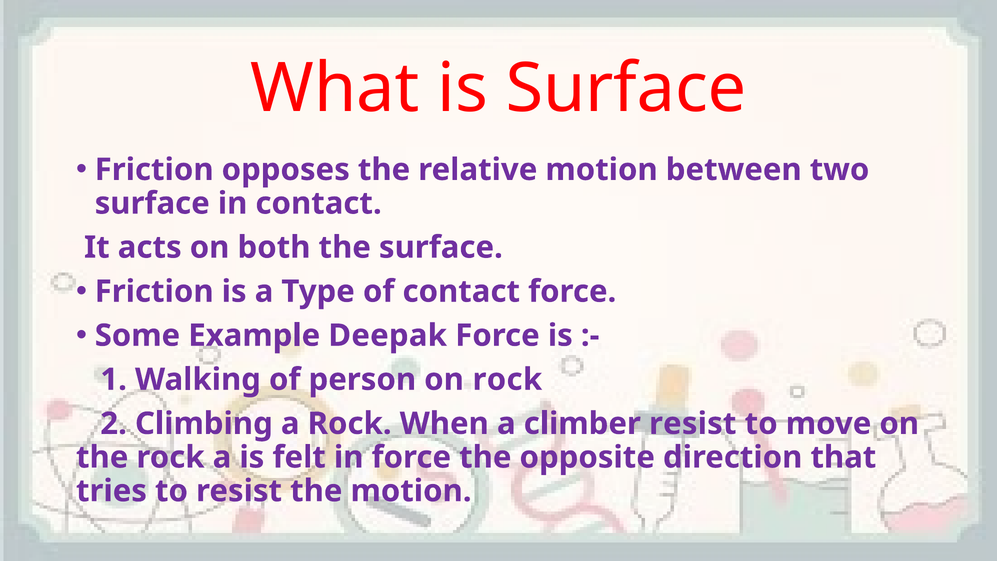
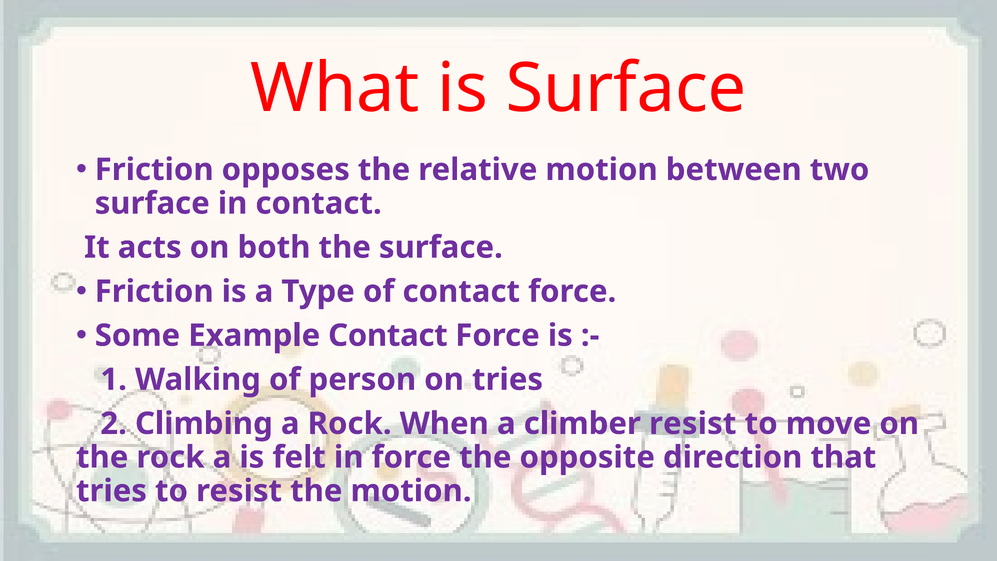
Example Deepak: Deepak -> Contact (388, 335)
on rock: rock -> tries (507, 379)
